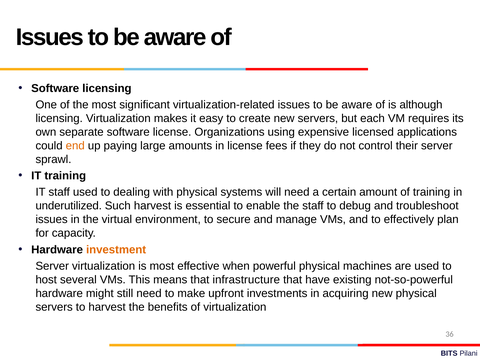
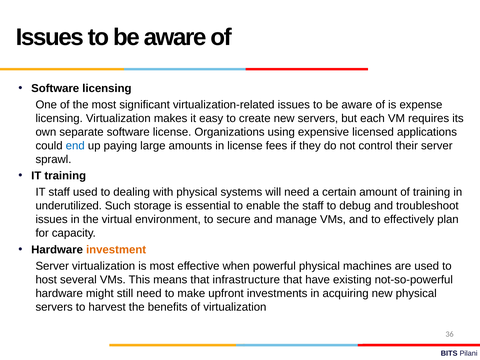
although: although -> expense (421, 105)
end colour: orange -> blue (75, 146)
Such harvest: harvest -> storage (153, 206)
